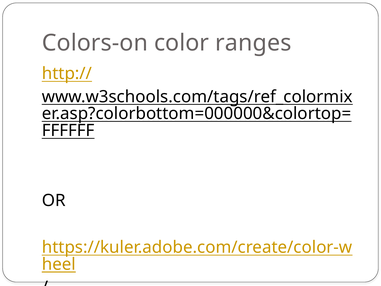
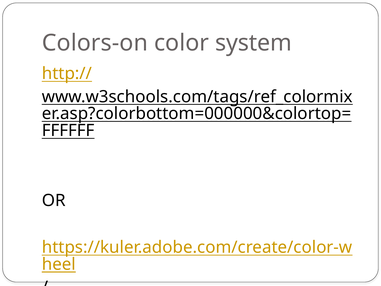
ranges: ranges -> system (253, 43)
